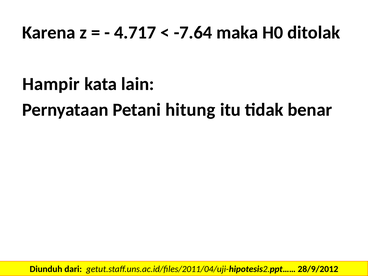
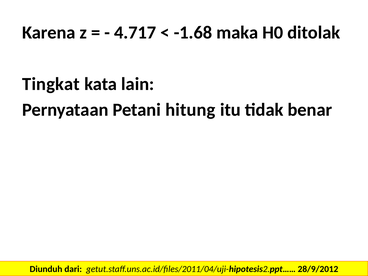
-7.64: -7.64 -> -1.68 (193, 33)
Hampir: Hampir -> Tingkat (51, 84)
